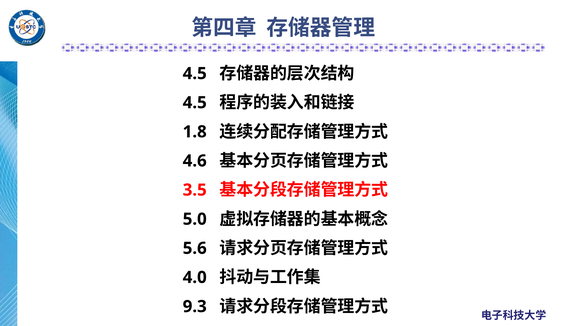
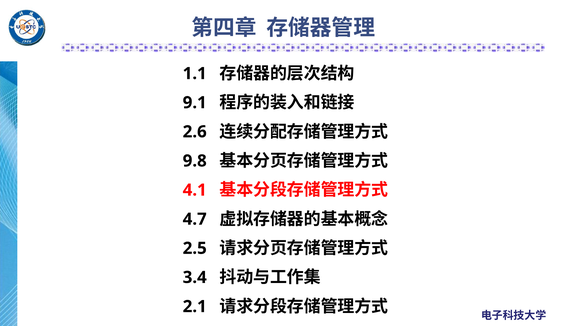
4.5: 4.5 -> 1.1 (195, 73)
4.5: 4.5 -> 9.1 (195, 103)
1.8: 1.8 -> 2.6 (195, 132)
4.6: 4.6 -> 9.8 (195, 161)
3.5: 3.5 -> 4.1 (195, 190)
5.0: 5.0 -> 4.7 (195, 219)
5.6: 5.6 -> 2.5 (195, 248)
4.0: 4.0 -> 3.4 (195, 277)
9.3: 9.3 -> 2.1 (195, 306)
